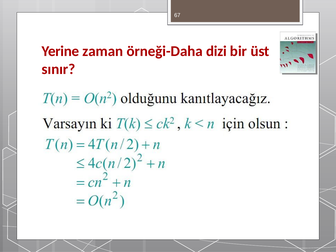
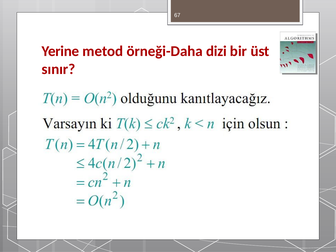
zaman: zaman -> metod (103, 51)
